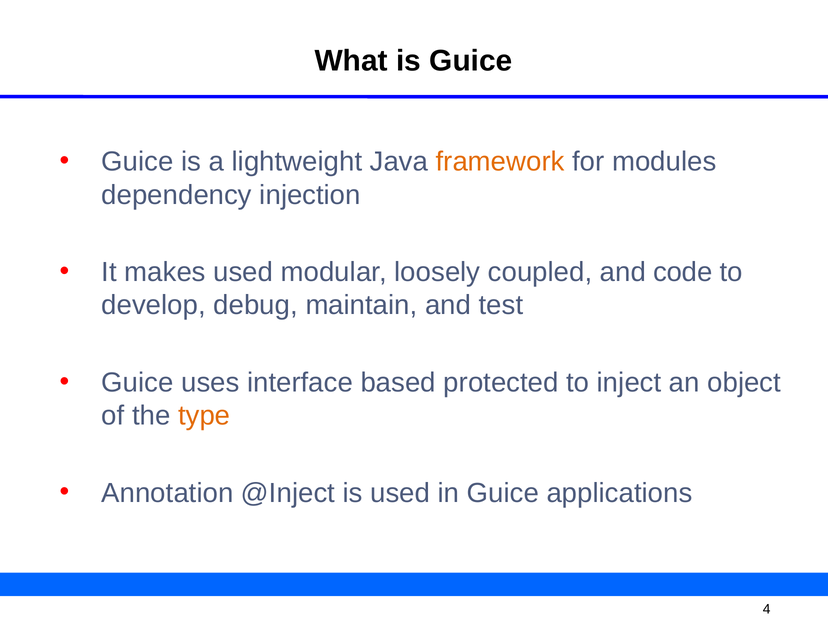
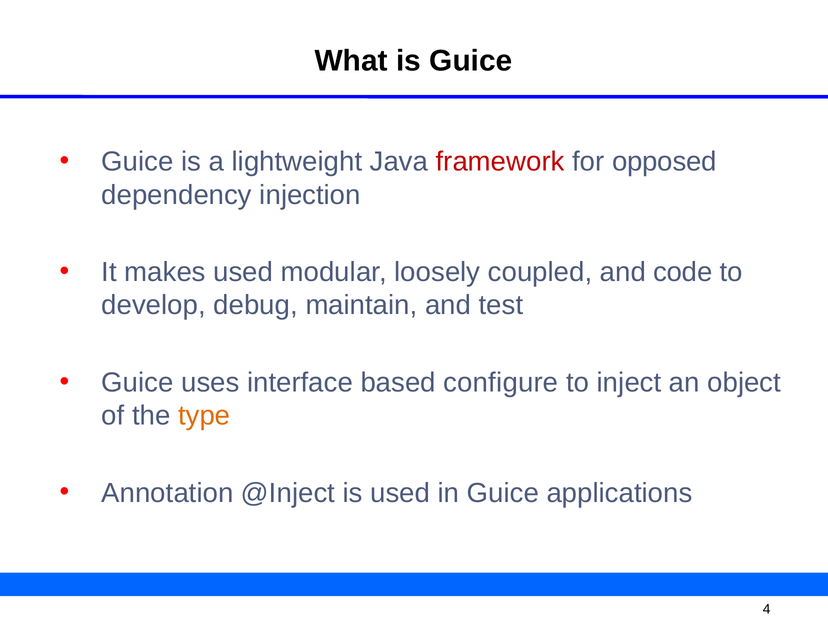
framework colour: orange -> red (500, 162)
modules: modules -> opposed (664, 162)
protected: protected -> configure (501, 383)
